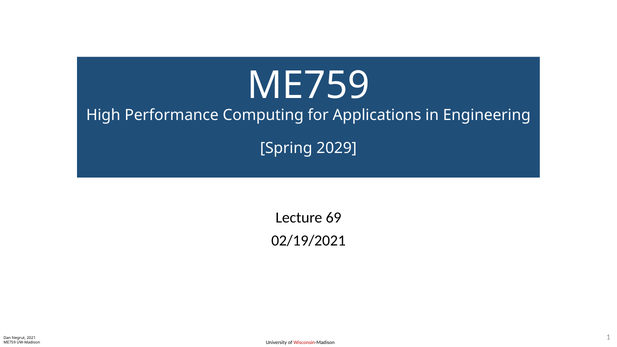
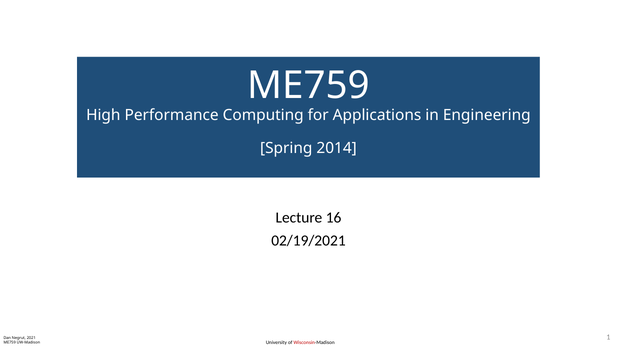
2029: 2029 -> 2014 (337, 148)
69: 69 -> 16 (334, 218)
